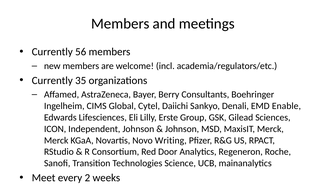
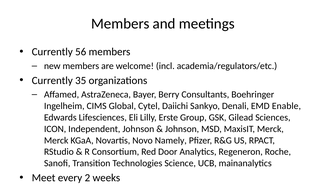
Writing: Writing -> Namely (171, 140)
